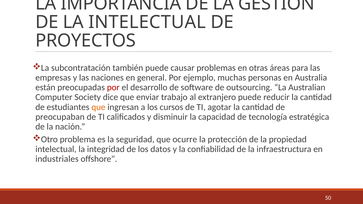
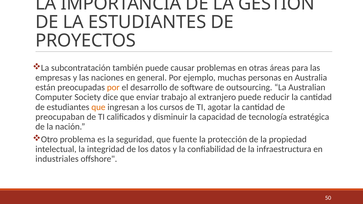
LA INTELECTUAL: INTELECTUAL -> ESTUDIANTES (147, 22)
por colour: red -> orange (113, 88)
ocurre: ocurre -> fuente (185, 140)
